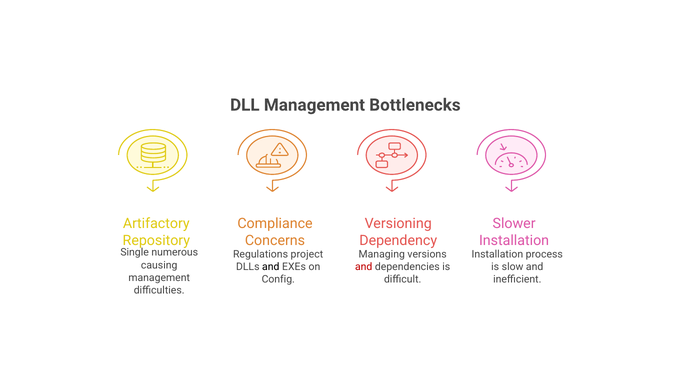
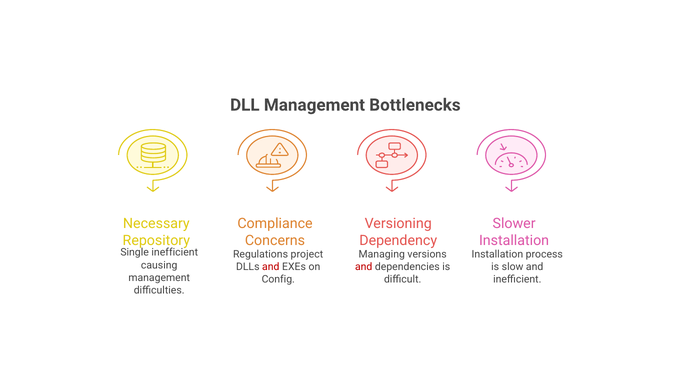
Artifactory: Artifactory -> Necessary (156, 223)
Single numerous: numerous -> inefficient (175, 253)
and colour: black -> red (271, 267)
